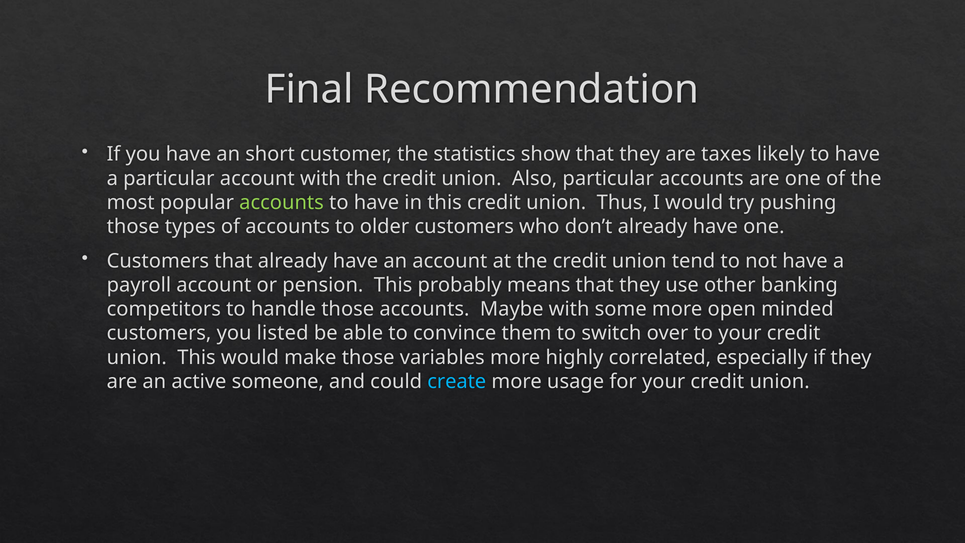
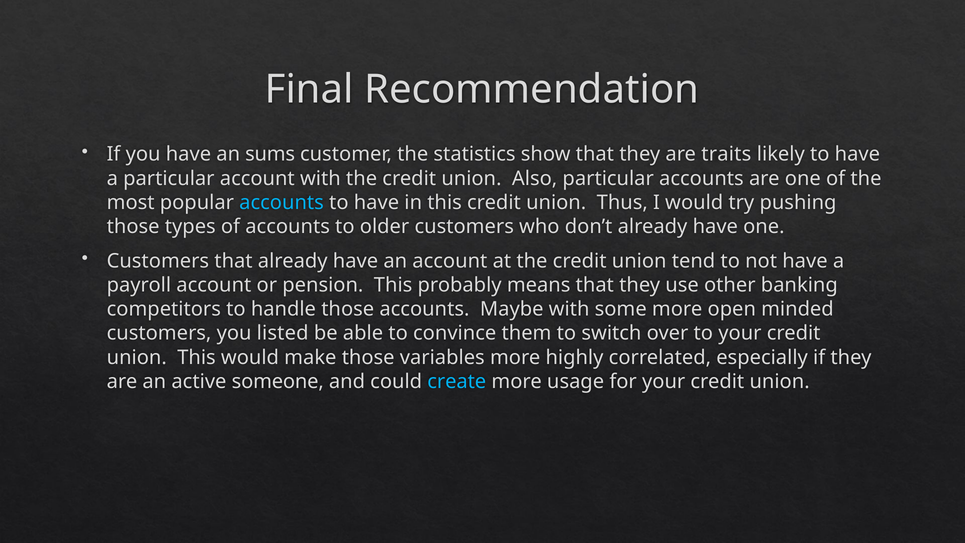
short: short -> sums (270, 154)
taxes: taxes -> traits (726, 154)
accounts colour: light green -> light blue (282, 202)
